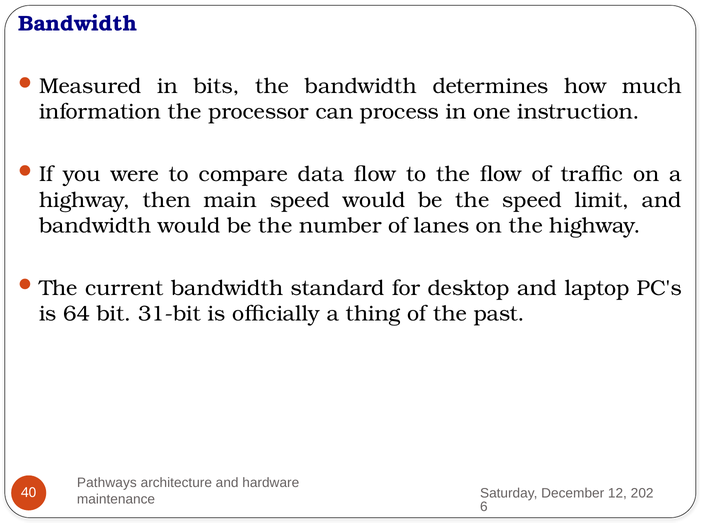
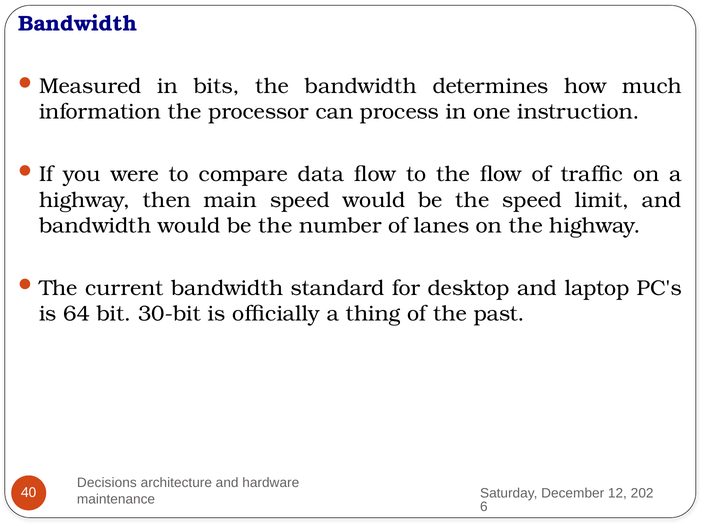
31-bit: 31-bit -> 30-bit (170, 314)
Pathways: Pathways -> Decisions (107, 483)
